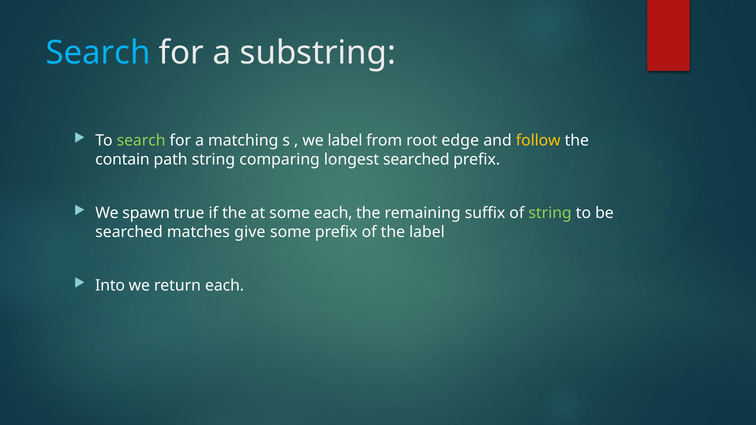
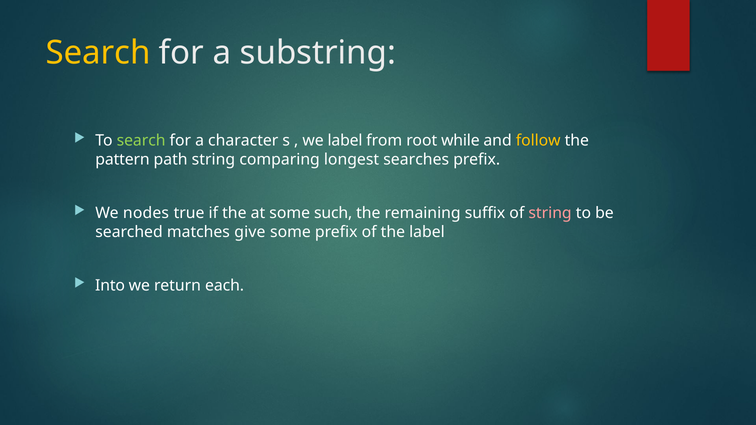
Search colour: light blue -> yellow (98, 53)
matching: matching -> character (243, 141)
edge: edge -> while (460, 141)
contain: contain -> pattern (123, 160)
longest searched: searched -> searches (416, 160)
spawn: spawn -> nodes (146, 213)
some each: each -> such (333, 213)
string colour: light green -> pink (550, 213)
